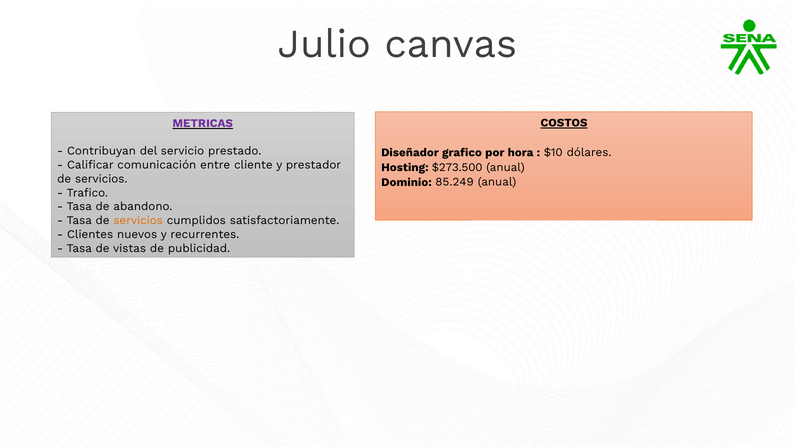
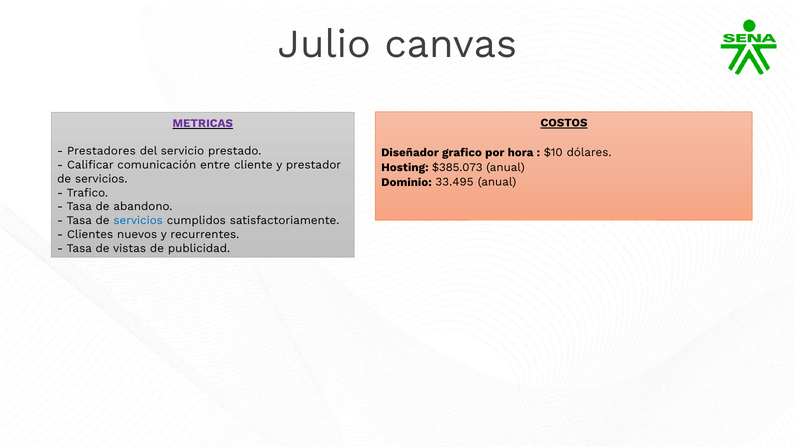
Contribuyan: Contribuyan -> Prestadores (101, 151)
$273.500: $273.500 -> $385.073 (457, 167)
85.249: 85.249 -> 33.495 (455, 182)
servicios colour: orange -> blue (138, 221)
